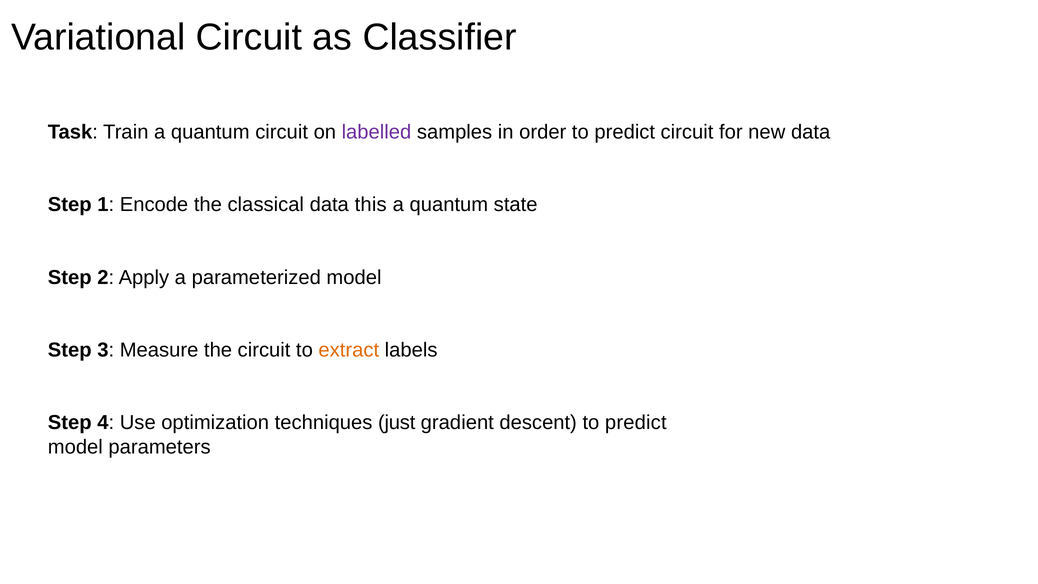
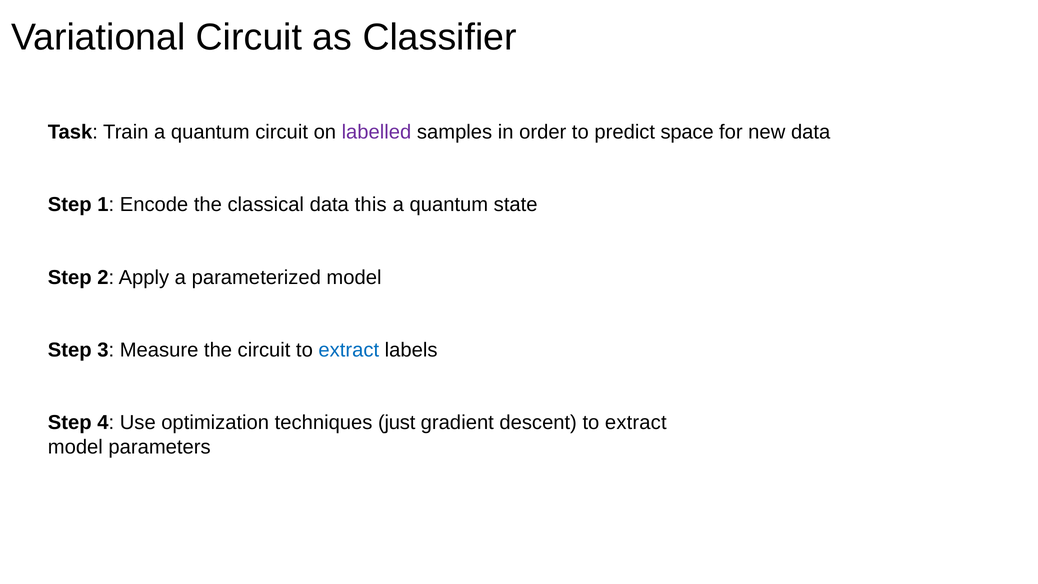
predict circuit: circuit -> space (687, 132)
extract colour: orange -> blue (349, 350)
descent to predict: predict -> extract (636, 423)
